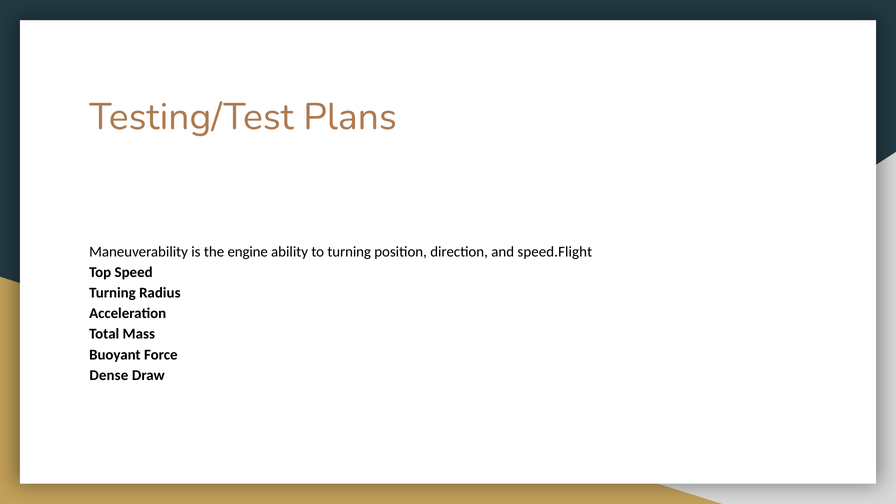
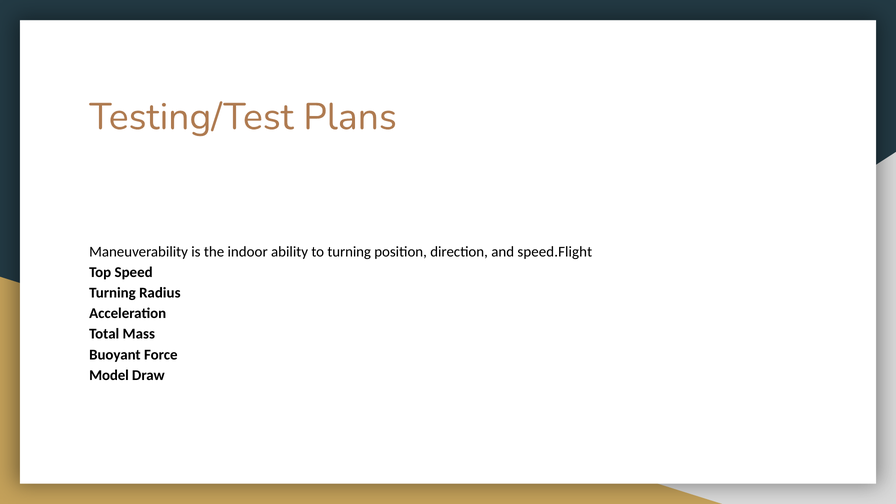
engine: engine -> indoor (248, 252)
Dense: Dense -> Model (109, 375)
